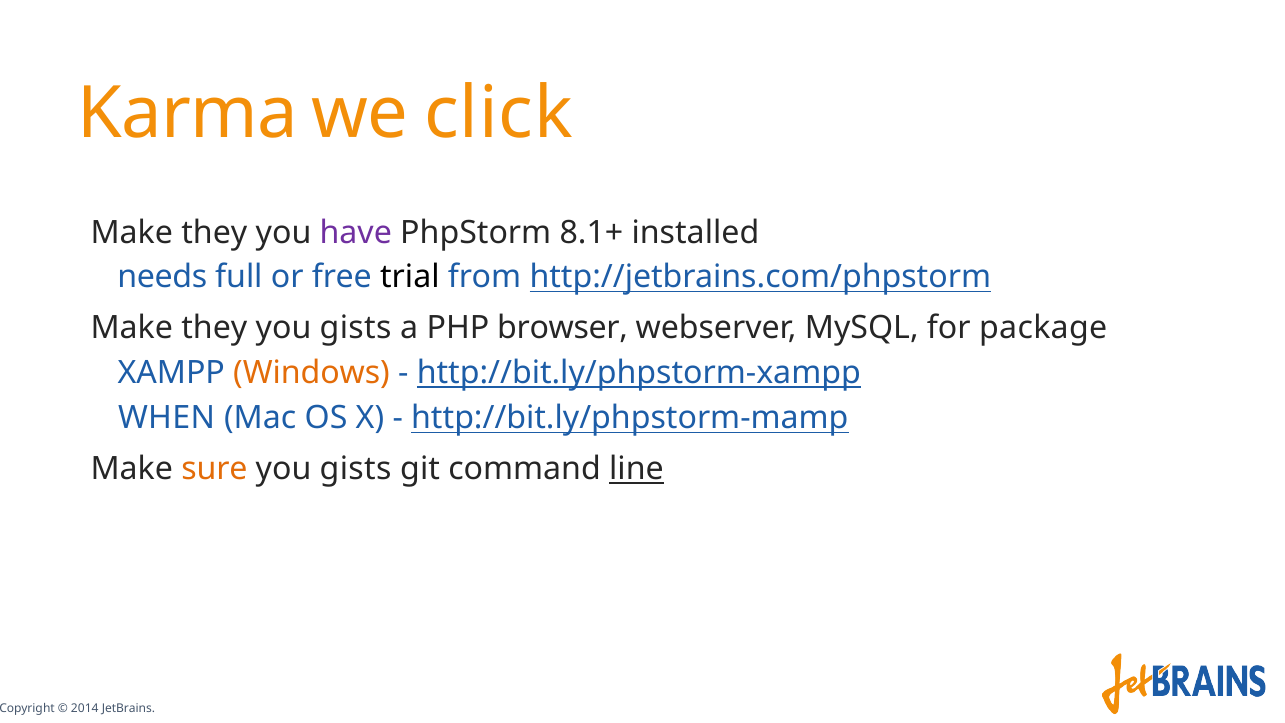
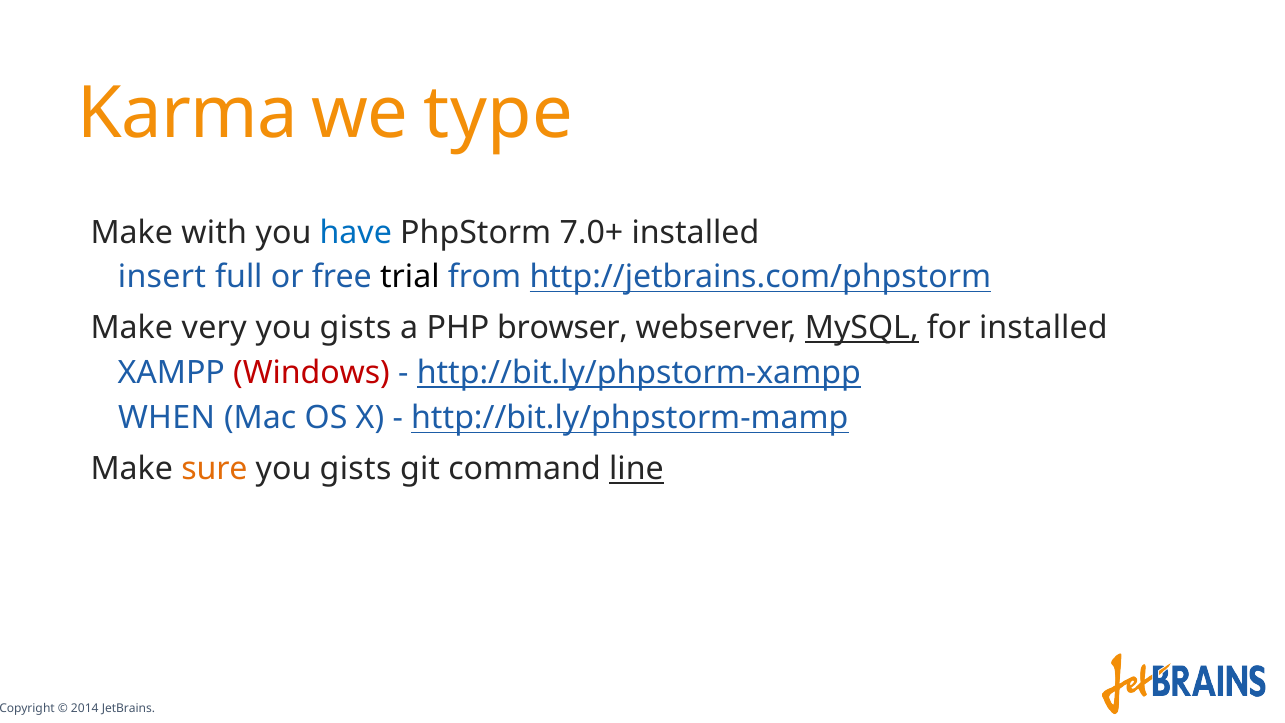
click: click -> type (499, 113)
they: they -> with (214, 232)
have colour: purple -> blue (356, 232)
8.1+: 8.1+ -> 7.0+ (591, 232)
needs: needs -> insert (162, 277)
they: they -> very (214, 328)
MySQL underline: none -> present (862, 328)
for package: package -> installed (1043, 328)
Windows colour: orange -> red (312, 372)
